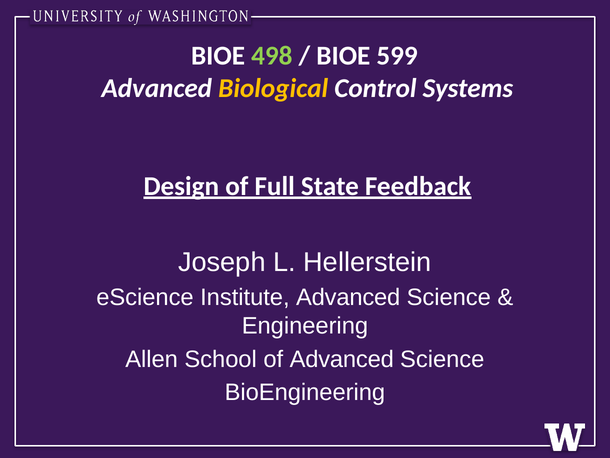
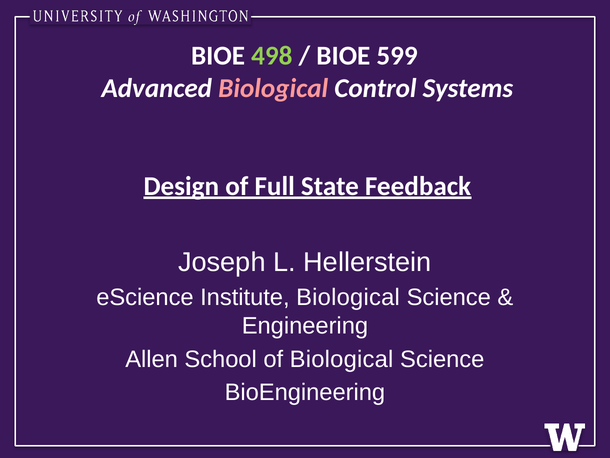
Biological colour: yellow -> pink (273, 88)
Institute Advanced: Advanced -> Biological (348, 297)
of Advanced: Advanced -> Biological (342, 359)
